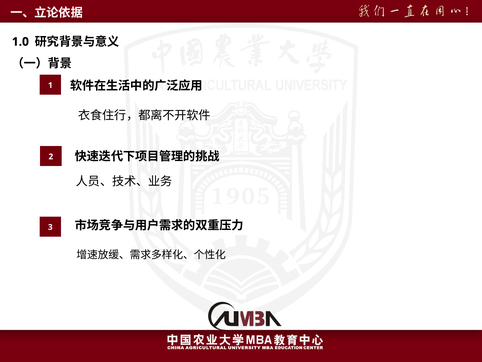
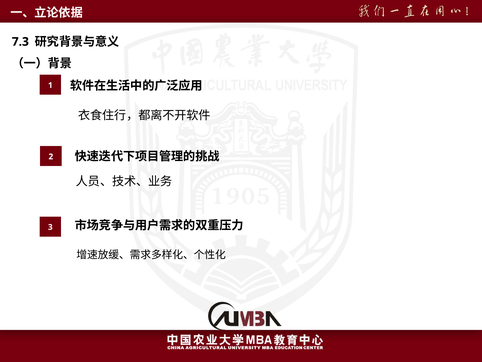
1.0: 1.0 -> 7.3 (20, 42)
